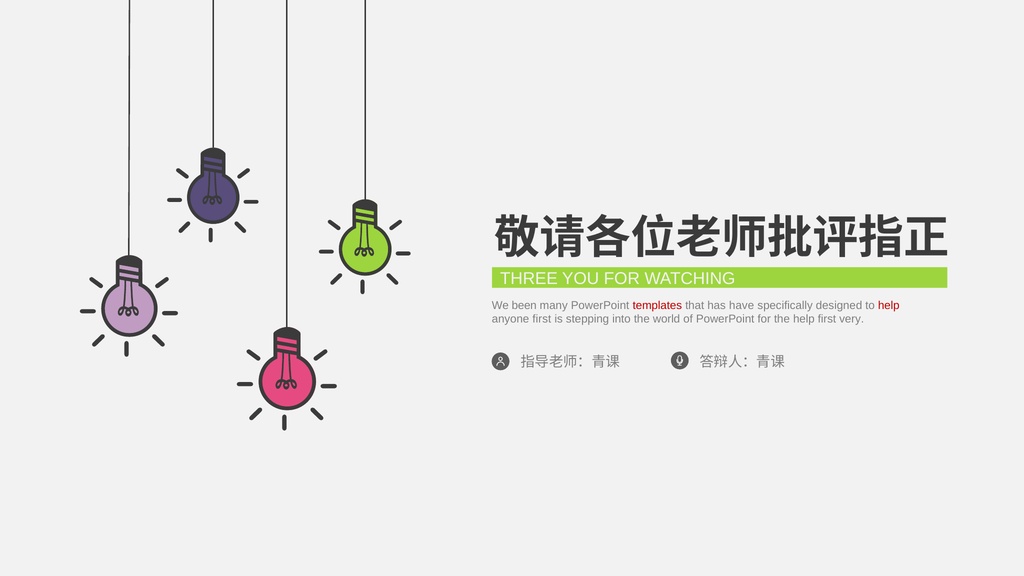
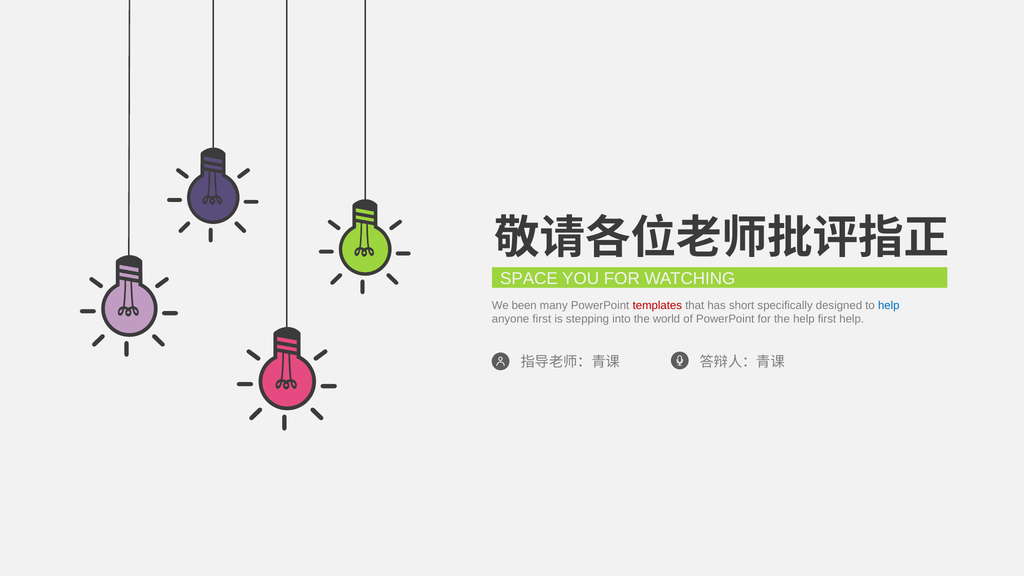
THREE: THREE -> SPACE (529, 279)
have: have -> short (742, 305)
help colour: red -> blue (889, 305)
first very: very -> help (852, 319)
